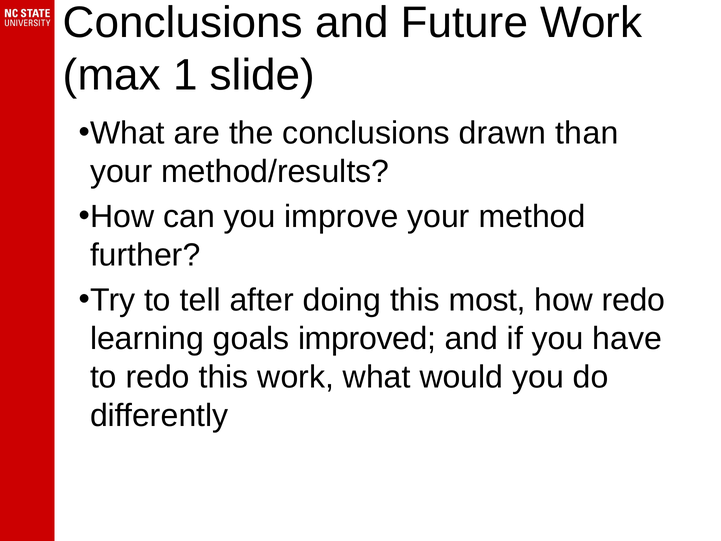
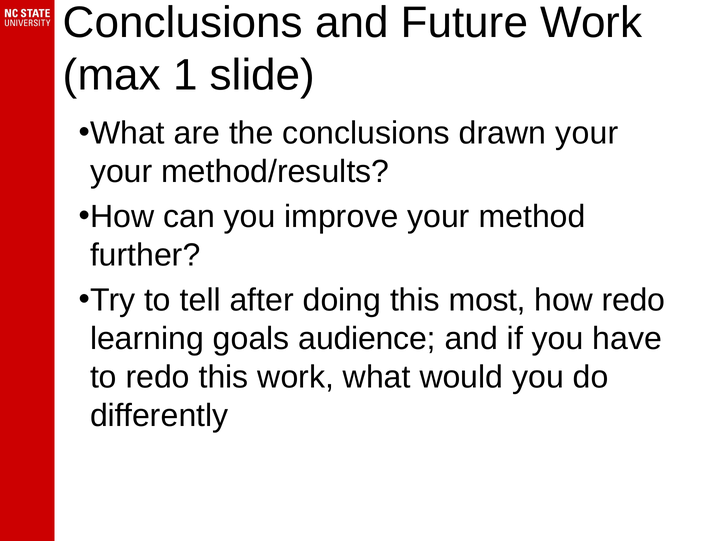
drawn than: than -> your (587, 133)
improved: improved -> audience (367, 338)
